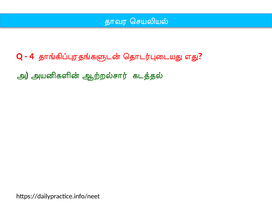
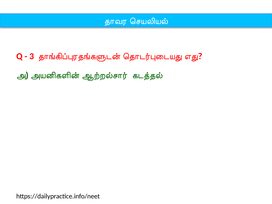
4: 4 -> 3 (32, 56)
